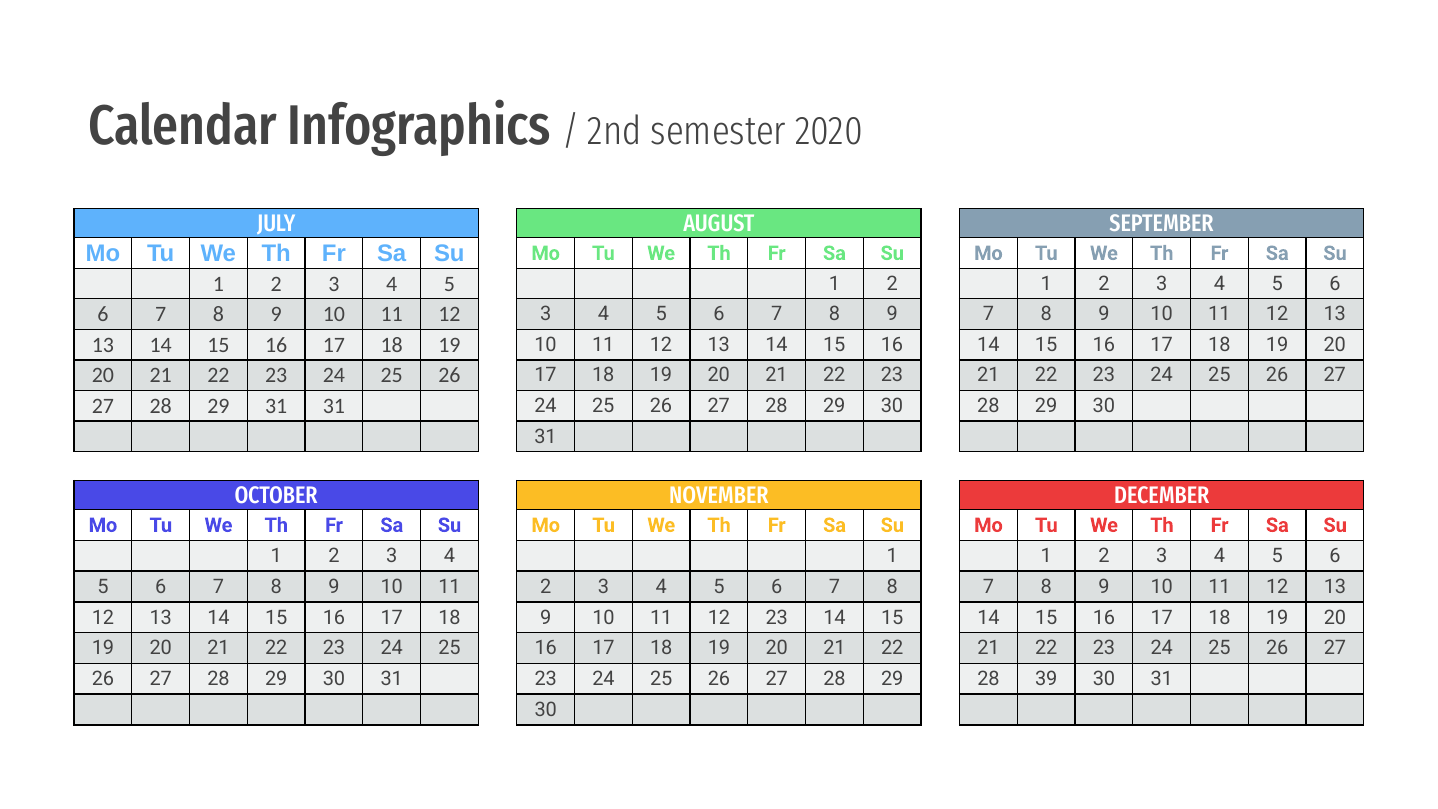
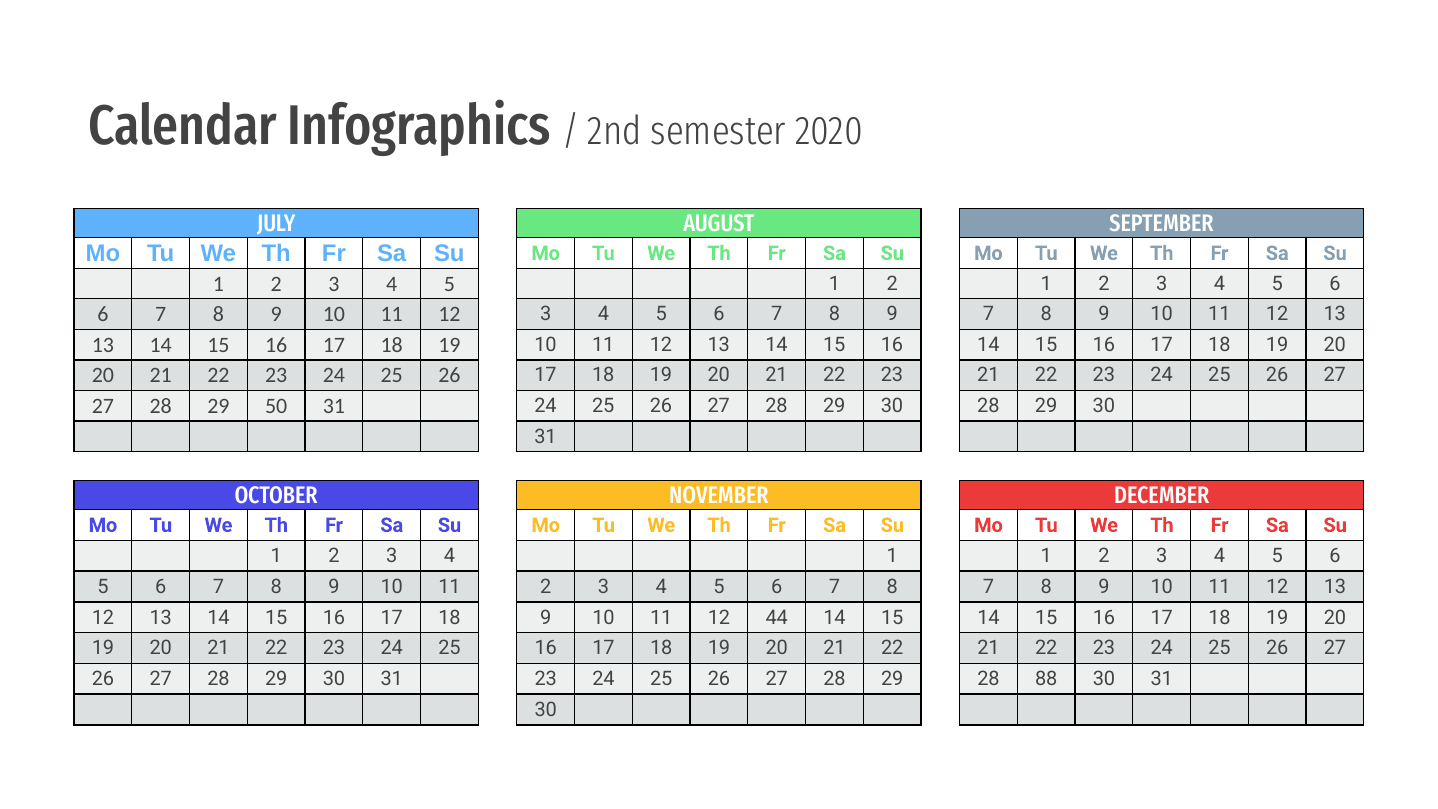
29 31: 31 -> 50 (276, 406)
12 23: 23 -> 44 (777, 617)
39: 39 -> 88 (1046, 679)
